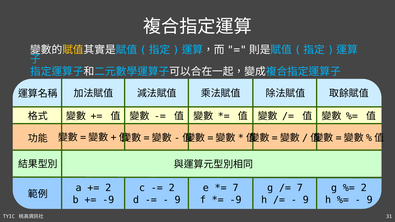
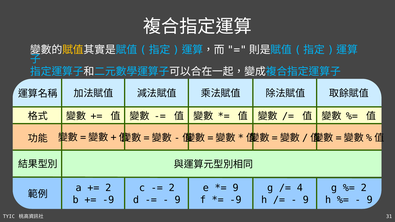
7: 7 -> 9 (236, 188)
7: 7 -> 4 (300, 188)
